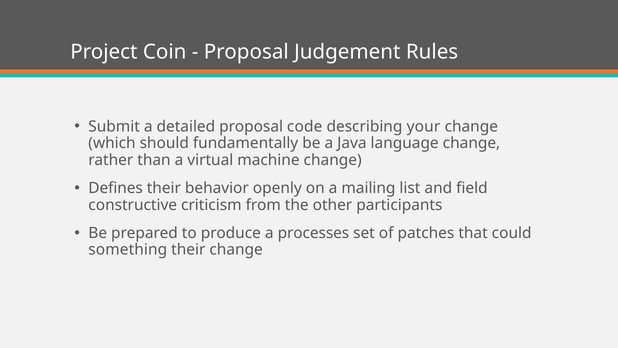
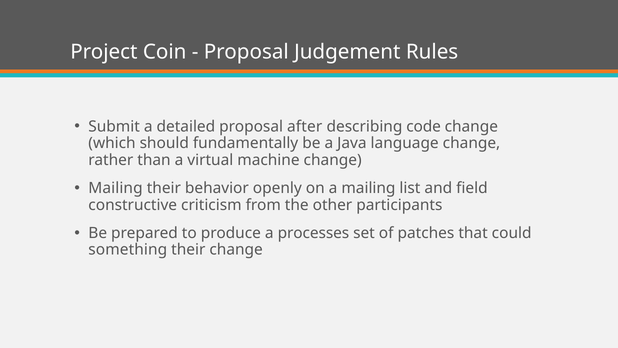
code: code -> after (305, 126)
your: your -> code (424, 126)
Defines: Defines -> Mailing (116, 188)
